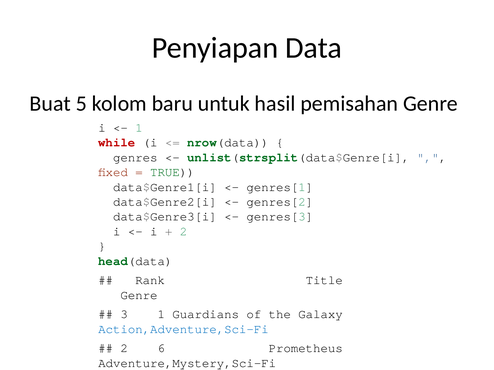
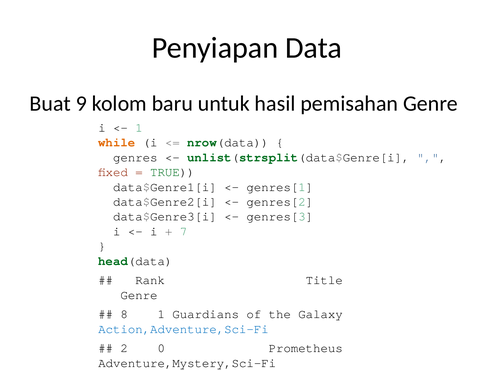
Buat 5: 5 -> 9 (81, 104)
while colour: red -> orange (117, 143)
2: 2 -> 7 (183, 232)
3: 3 -> 8 (124, 315)
2 6: 6 -> 0 (161, 349)
